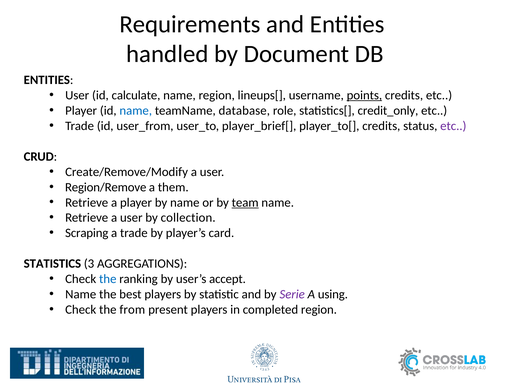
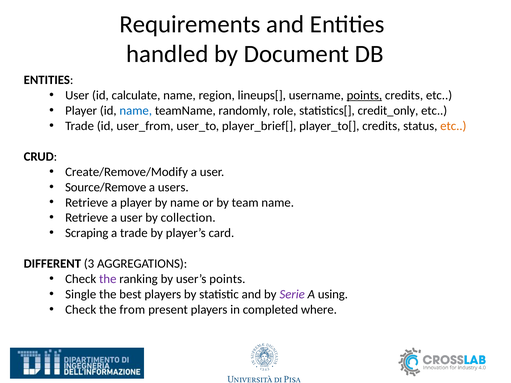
database: database -> randomly (244, 111)
etc colour: purple -> orange (453, 126)
Region/Remove: Region/Remove -> Source/Remove (106, 187)
them: them -> users (173, 187)
team underline: present -> none (245, 203)
STATISTICS: STATISTICS -> DIFFERENT (52, 264)
the colour: blue -> purple (108, 279)
user’s accept: accept -> points (227, 279)
Name: Name -> Single (81, 295)
completed region: region -> where (319, 310)
